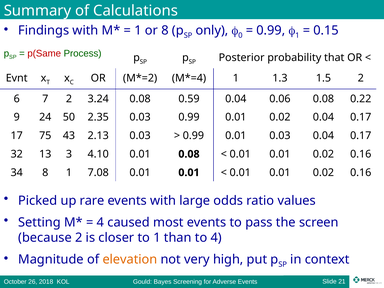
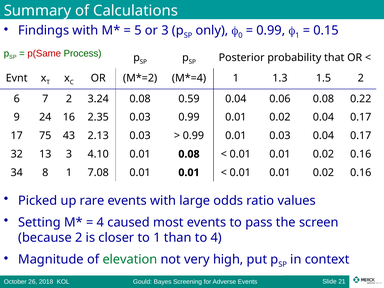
1: 1 -> 5 (138, 30)
or 8: 8 -> 3 (165, 30)
50: 50 -> 16 (69, 117)
elevation colour: orange -> green (130, 260)
